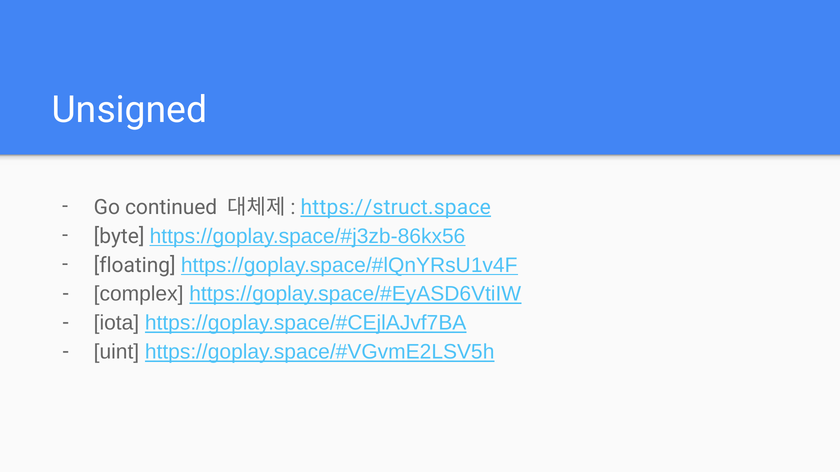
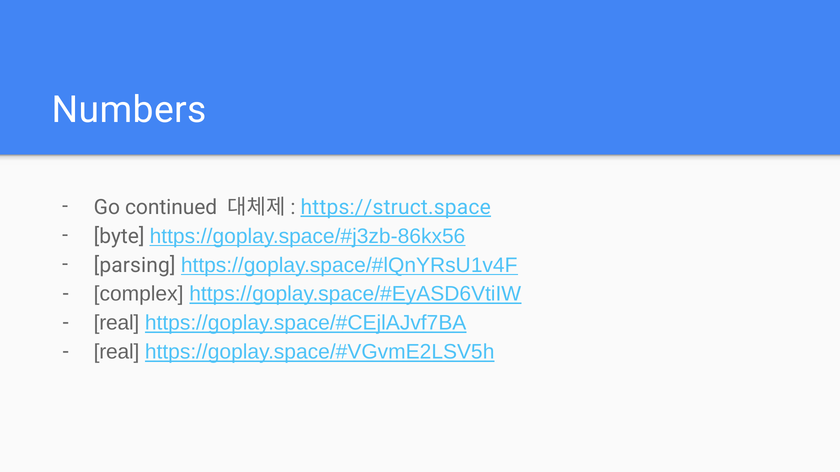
Unsigned: Unsigned -> Numbers (129, 110)
floating: floating -> parsing (135, 265)
iota: iota -> real (117, 323)
uint: uint -> real (117, 352)
